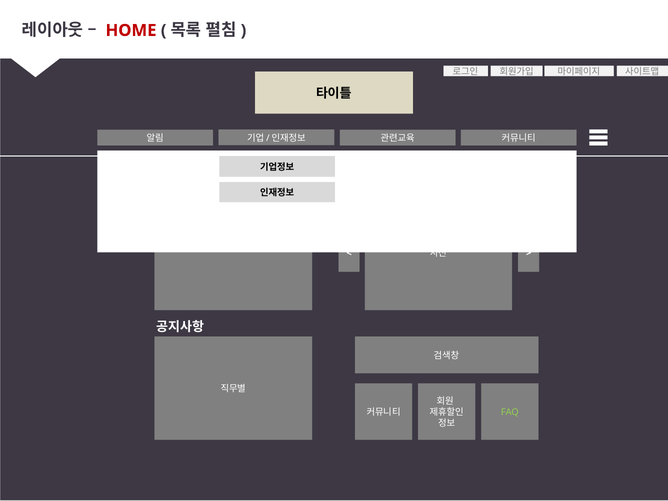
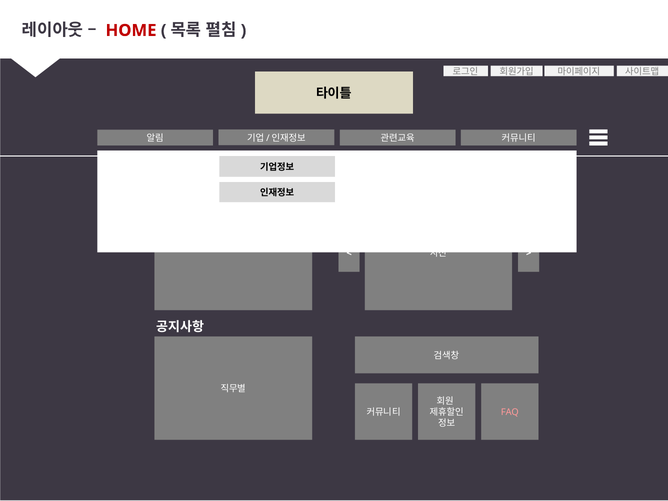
FAQ colour: light green -> pink (510, 412)
